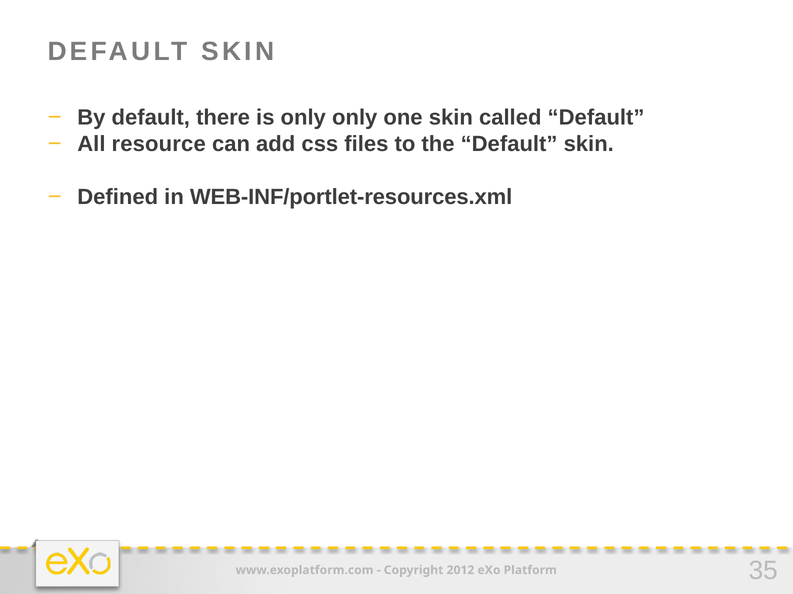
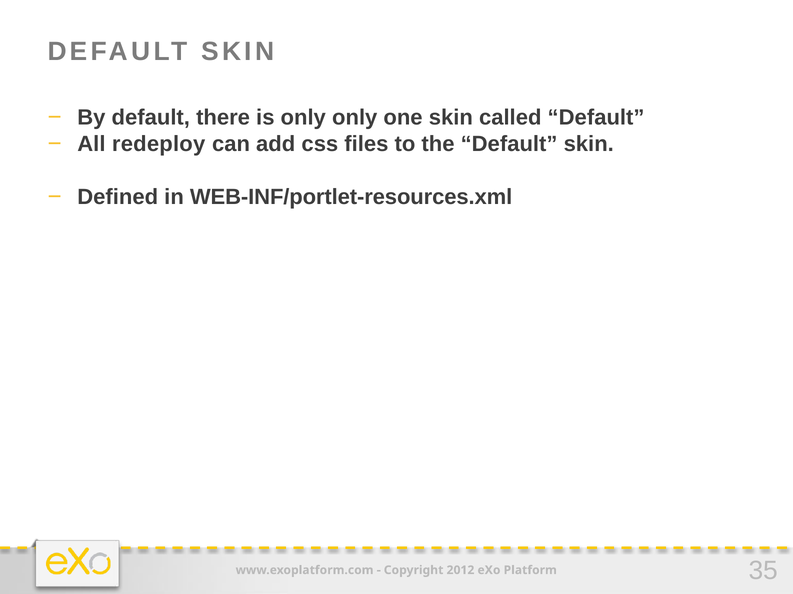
resource: resource -> redeploy (159, 144)
